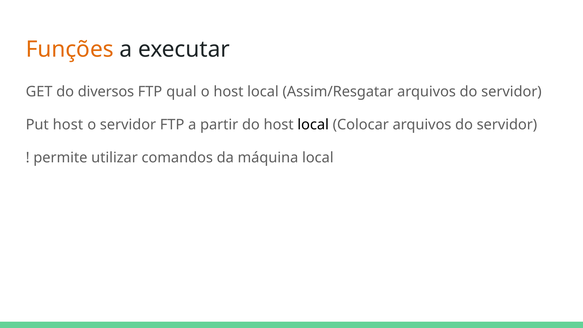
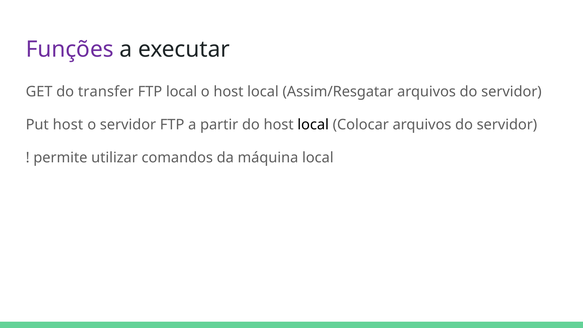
Funções colour: orange -> purple (70, 49)
diversos: diversos -> transfer (106, 92)
FTP qual: qual -> local (182, 92)
